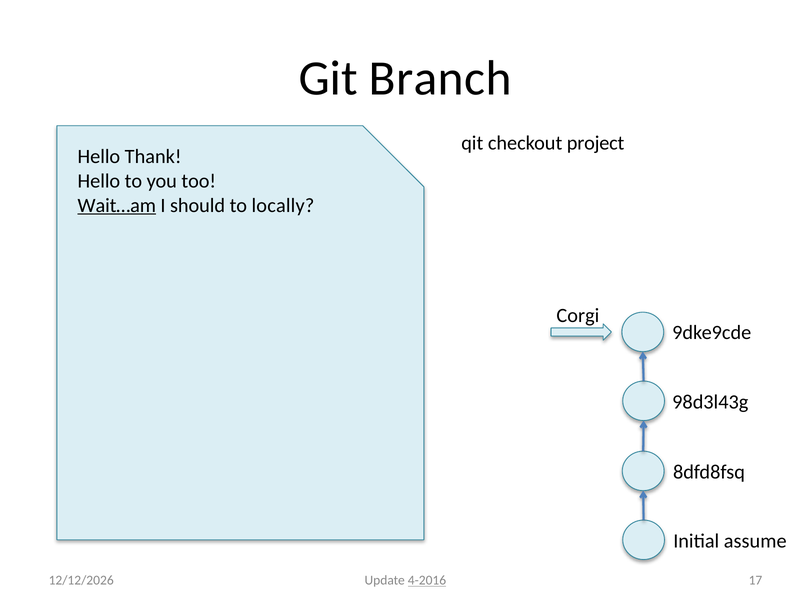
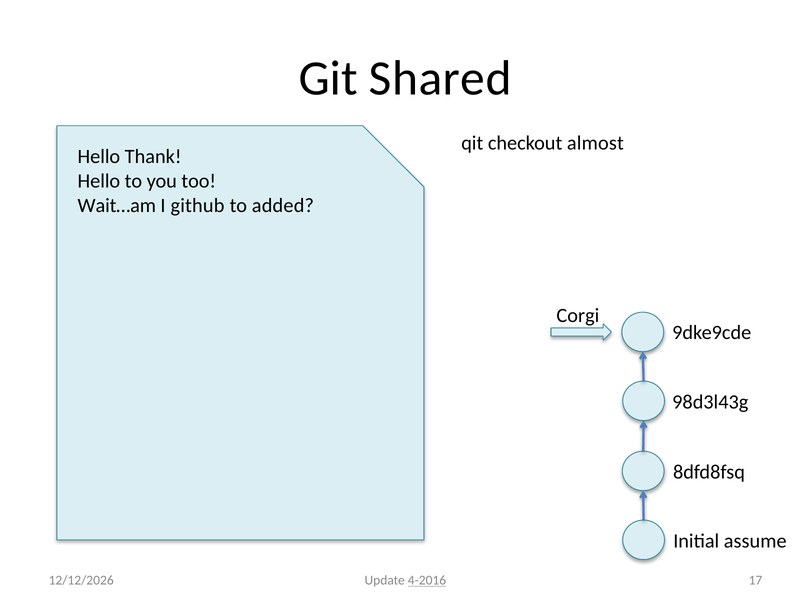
Branch: Branch -> Shared (440, 79)
project: project -> almost (595, 143)
Wait…am underline: present -> none (117, 205)
should: should -> github (197, 205)
locally: locally -> added (283, 205)
